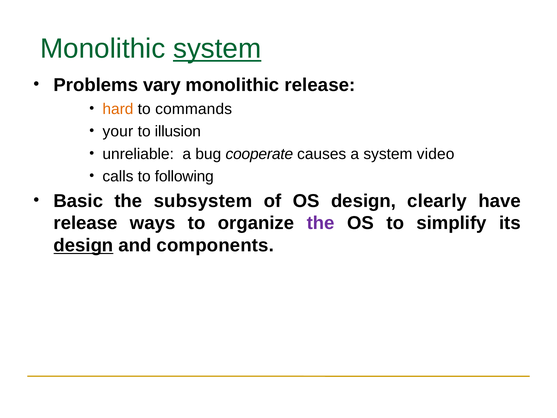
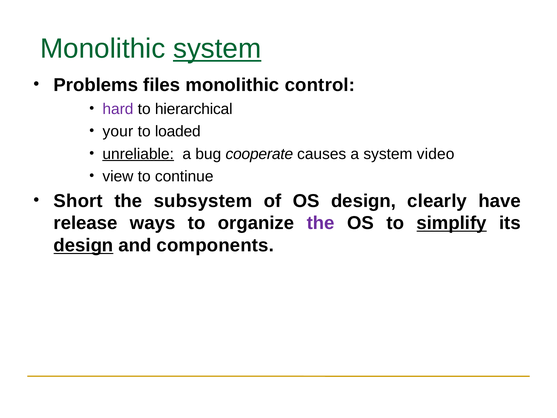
vary: vary -> files (162, 85)
monolithic release: release -> control (320, 85)
hard colour: orange -> purple (118, 109)
commands: commands -> hierarchical (194, 109)
illusion: illusion -> loaded (178, 131)
unreliable underline: none -> present (138, 154)
calls: calls -> view (118, 176)
following: following -> continue (184, 176)
Basic: Basic -> Short (78, 201)
simplify underline: none -> present (452, 223)
